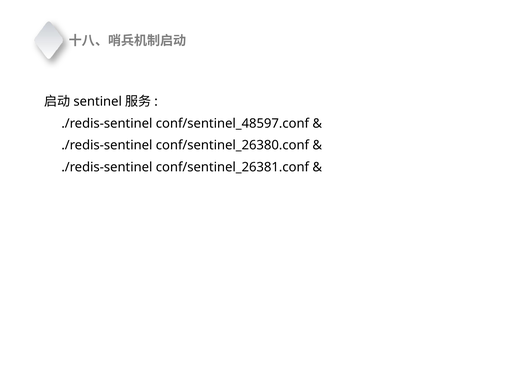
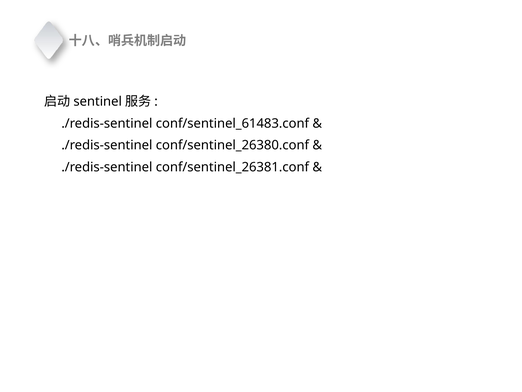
conf/sentinel_48597.conf: conf/sentinel_48597.conf -> conf/sentinel_61483.conf (232, 123)
